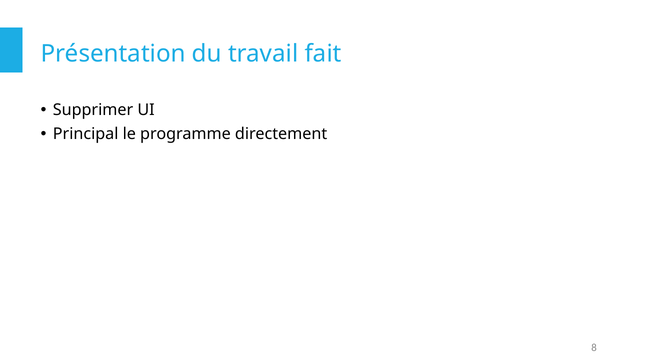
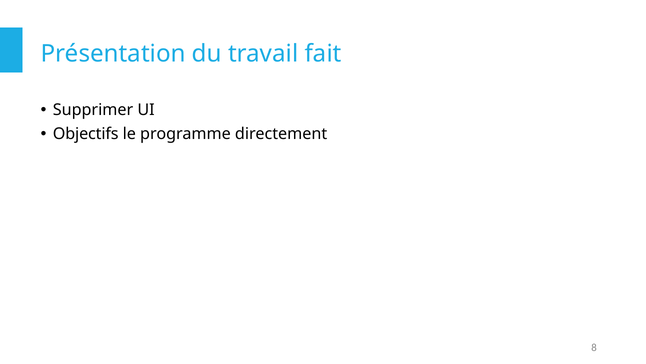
Principal: Principal -> Objectifs (86, 134)
